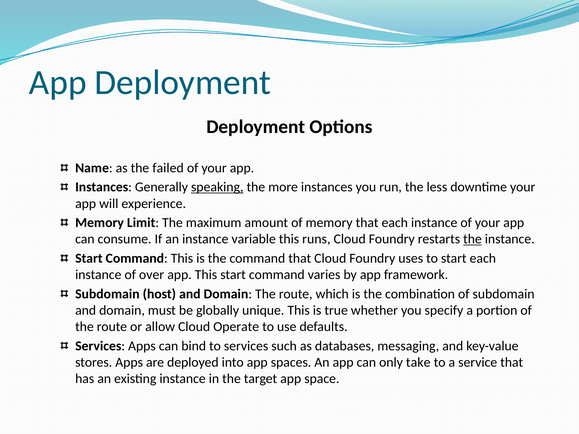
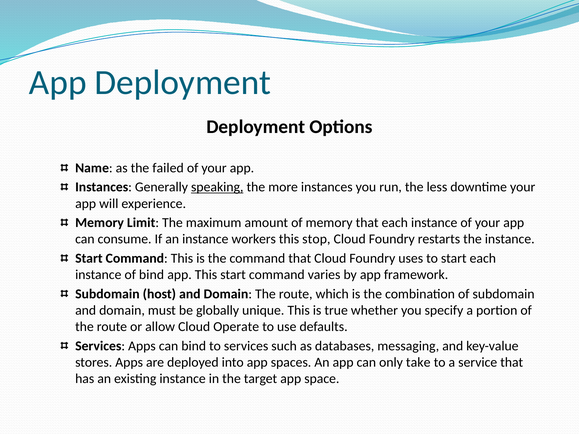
variable: variable -> workers (254, 239)
runs: runs -> stop (316, 239)
the underline: present -> none (472, 239)
of over: over -> bind (152, 275)
